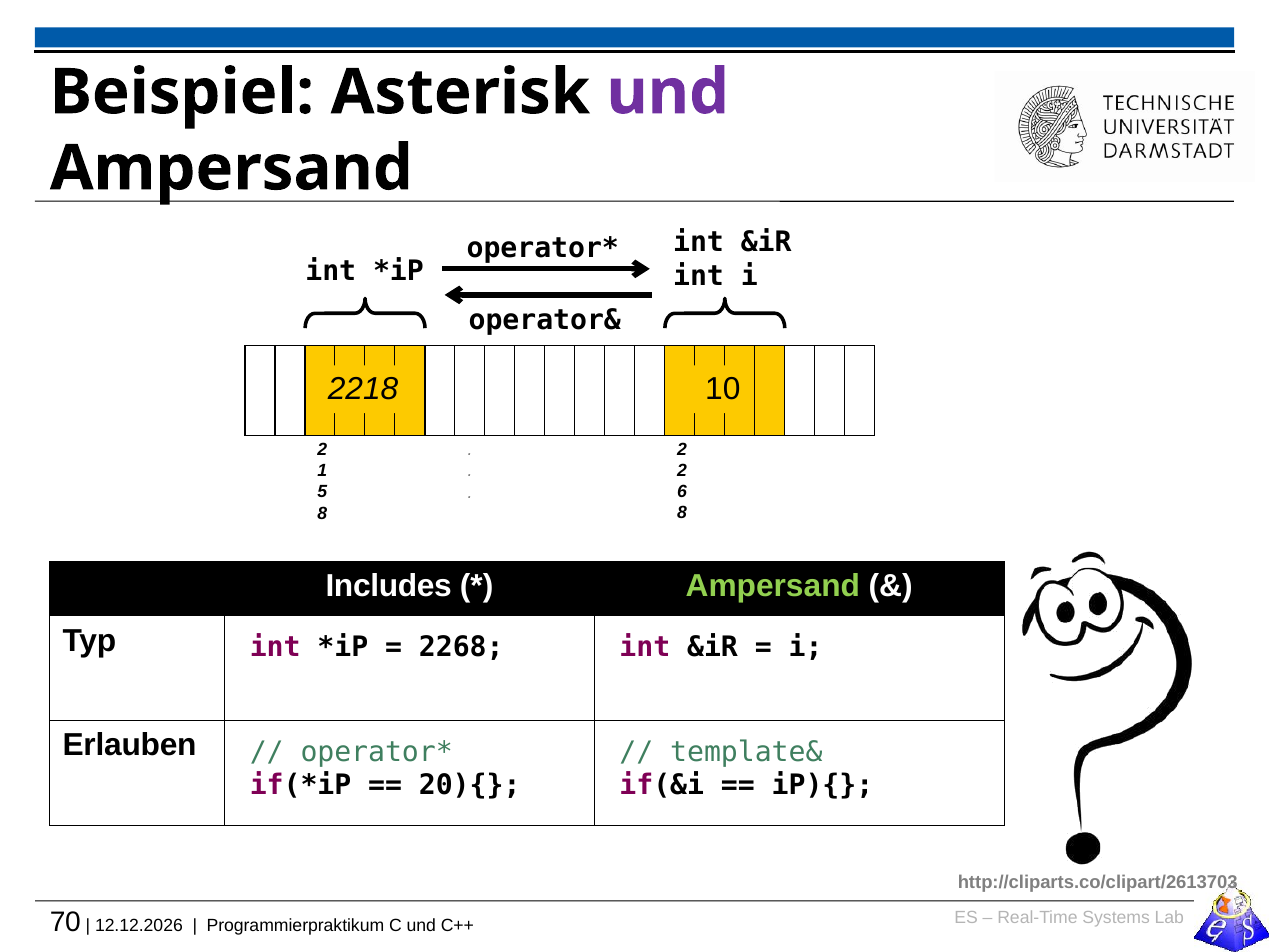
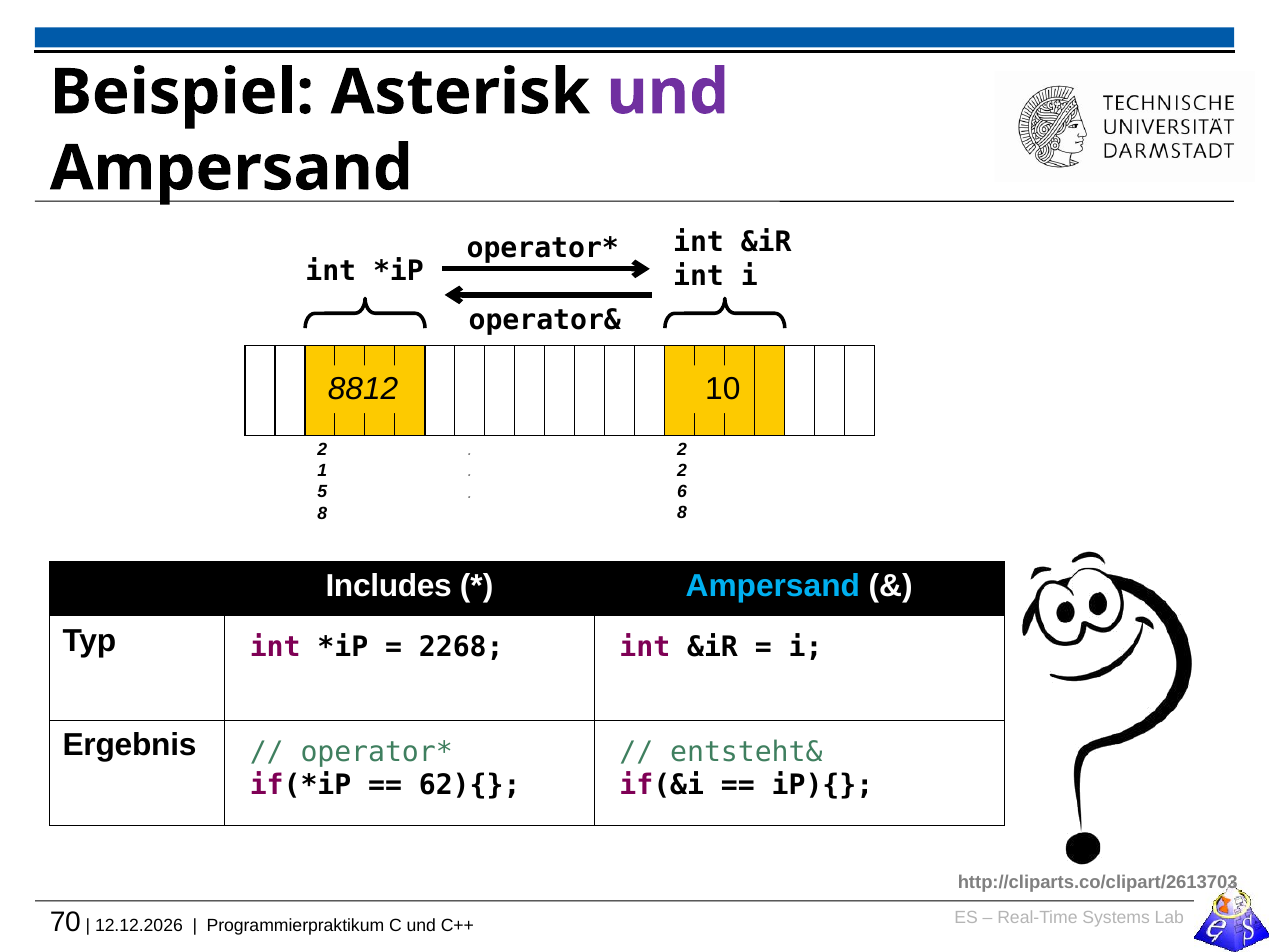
2218: 2218 -> 8812 (363, 389)
Ampersand colour: light green -> light blue (773, 586)
Erlauben: Erlauben -> Ergebnis (130, 745)
template&: template& -> entsteht& (746, 752)
20){: 20){ -> 62){ (470, 785)
